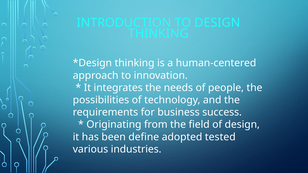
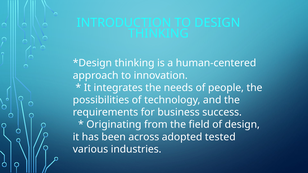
define: define -> across (144, 137)
